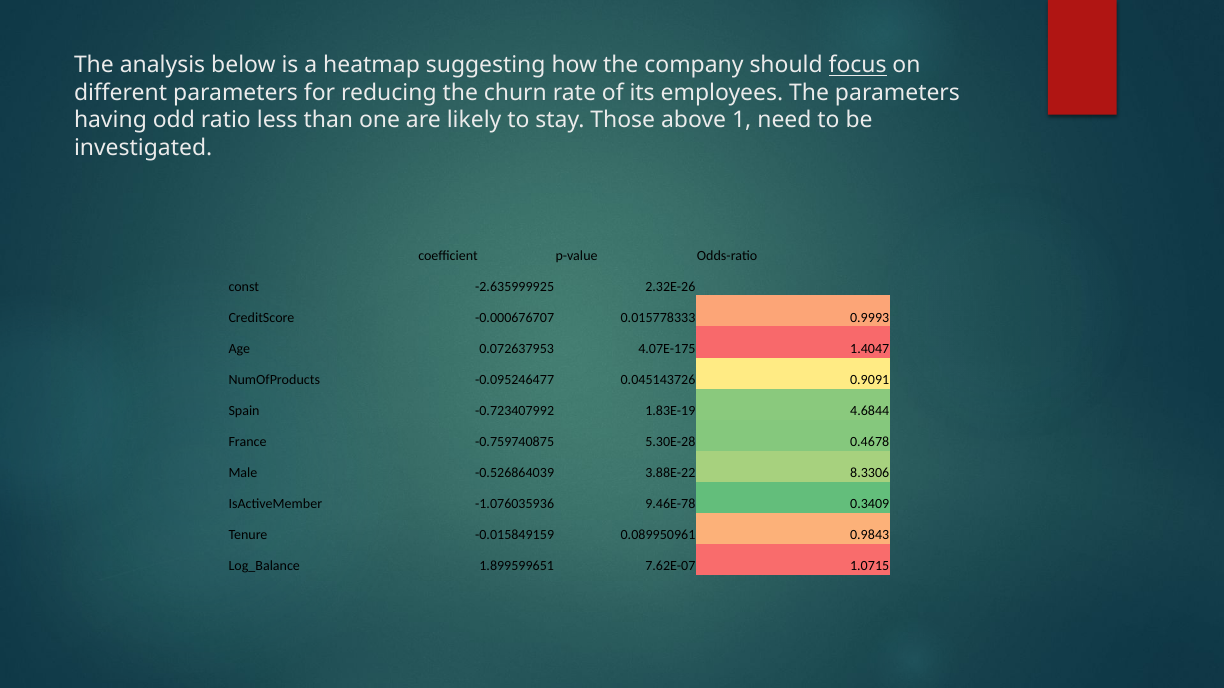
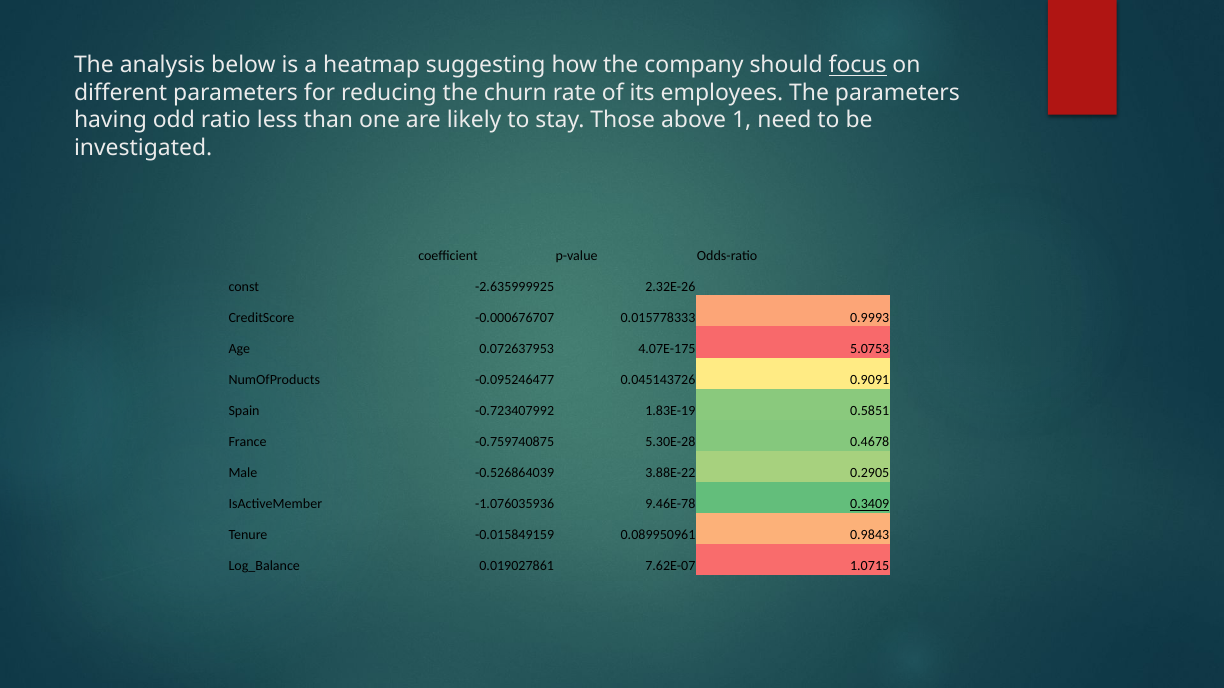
1.4047: 1.4047 -> 5.0753 (870, 349)
4.6844: 4.6844 -> 0.5851 (870, 411)
8.3306: 8.3306 -> 0.2905 (870, 473)
0.3409 underline: none -> present (870, 505)
1.899599651: 1.899599651 -> 0.019027861 (517, 567)
